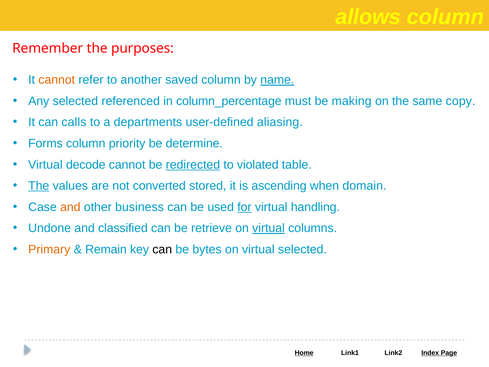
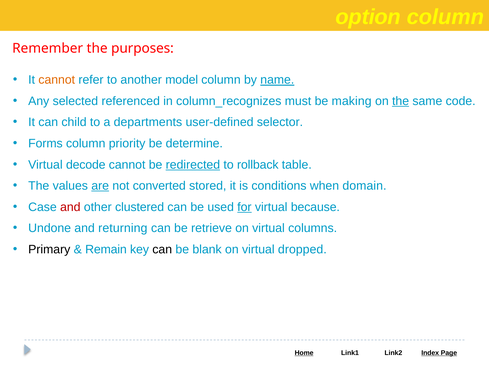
allows: allows -> option (368, 17)
saved: saved -> model (182, 80)
column_percentage: column_percentage -> column_recognizes (229, 101)
the underline: none -> present (401, 101)
copy: copy -> code (461, 101)
calls: calls -> child (74, 122)
aliasing: aliasing -> selector (280, 122)
violated: violated -> rollback (258, 165)
The underline: present -> none (39, 186)
are underline: none -> present (100, 186)
ascending: ascending -> conditions (279, 186)
and colour: orange -> red (70, 207)
business: business -> clustered (140, 207)
handling: handling -> because (315, 207)
classified: classified -> returning (123, 228)
virtual underline: present -> none (269, 228)
Primary colour: orange -> black (49, 249)
bytes: bytes -> blank (207, 249)
virtual selected: selected -> dropped (302, 249)
